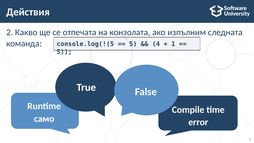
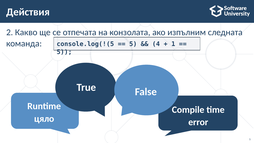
само: само -> цяло (44, 119)
